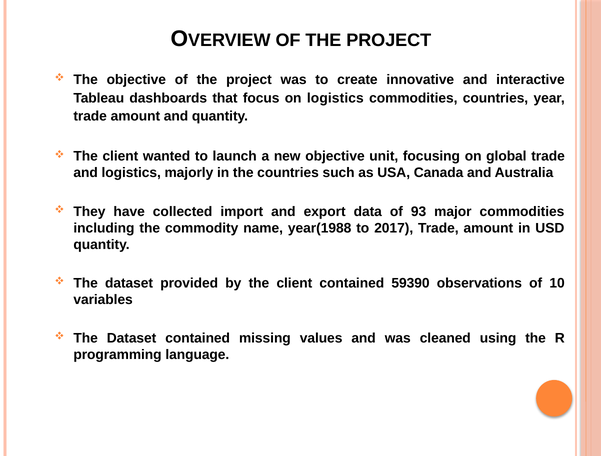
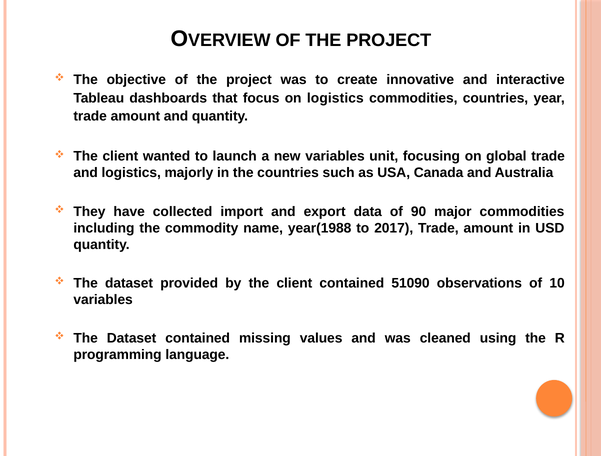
new objective: objective -> variables (335, 156)
93: 93 -> 90 (419, 211)
59390: 59390 -> 51090 (411, 283)
